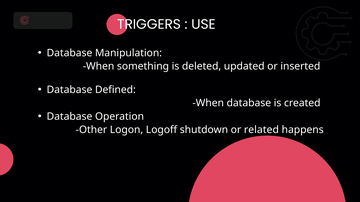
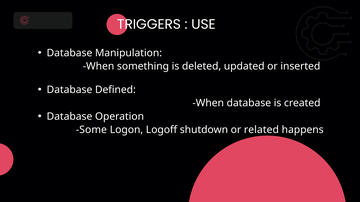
Other: Other -> Some (91, 130)
